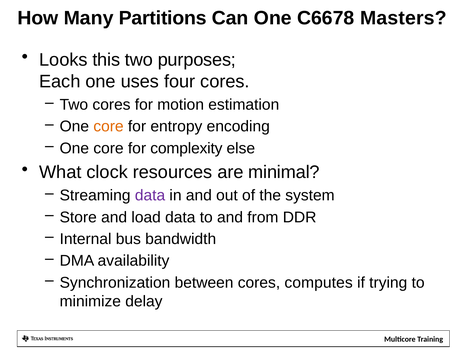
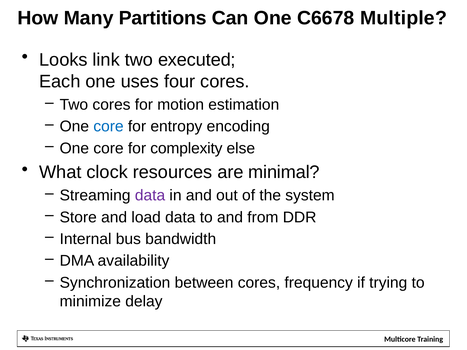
Masters: Masters -> Multiple (403, 18)
this: this -> link (106, 60)
purposes: purposes -> executed (197, 60)
core colour: orange -> blue (108, 127)
computes: computes -> frequency (319, 283)
